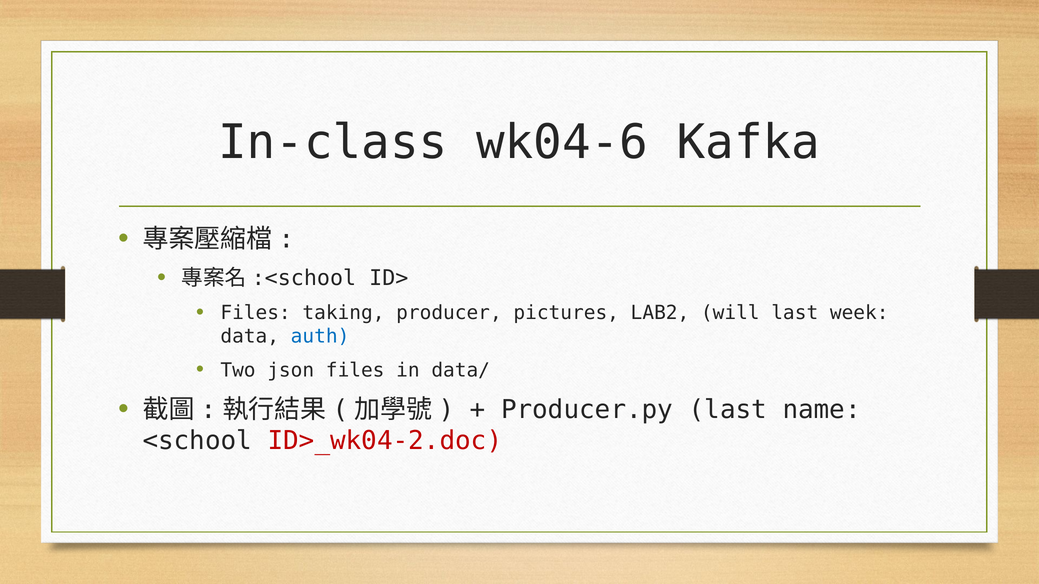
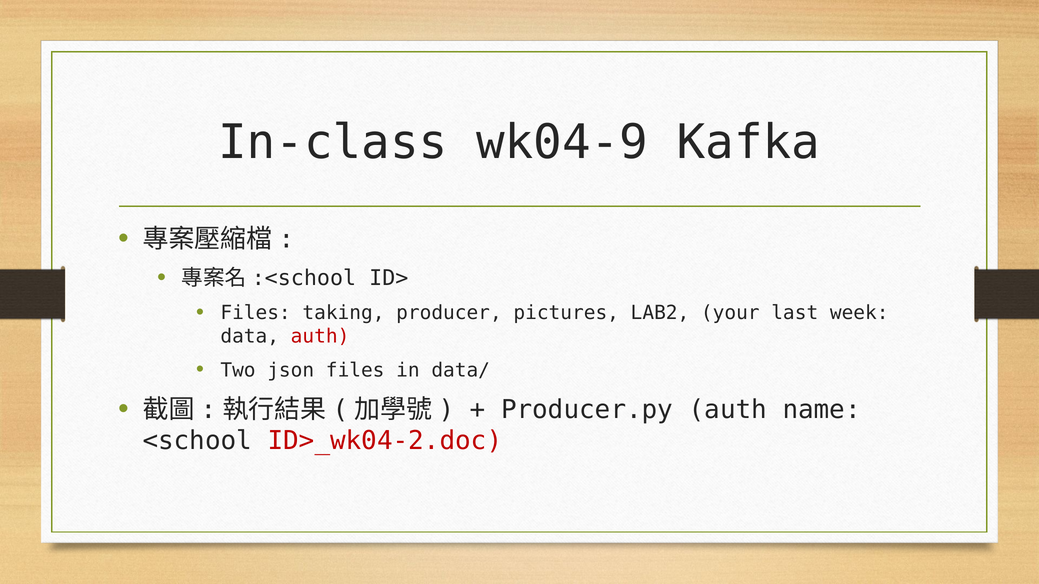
wk04-6: wk04-6 -> wk04-9 (562, 143)
will: will -> your (730, 313)
auth colour: blue -> red (320, 337)
Producer.py last: last -> auth (728, 410)
